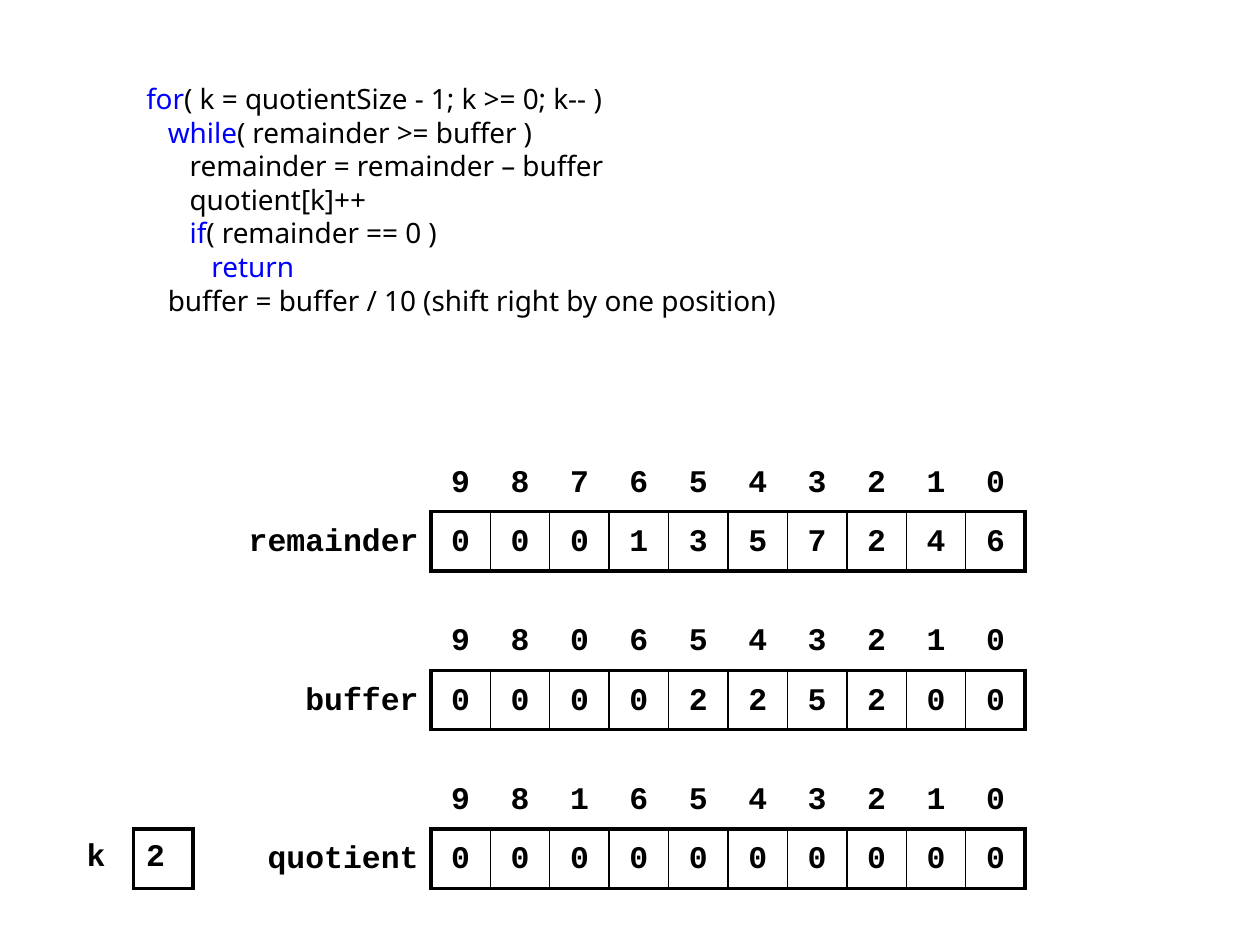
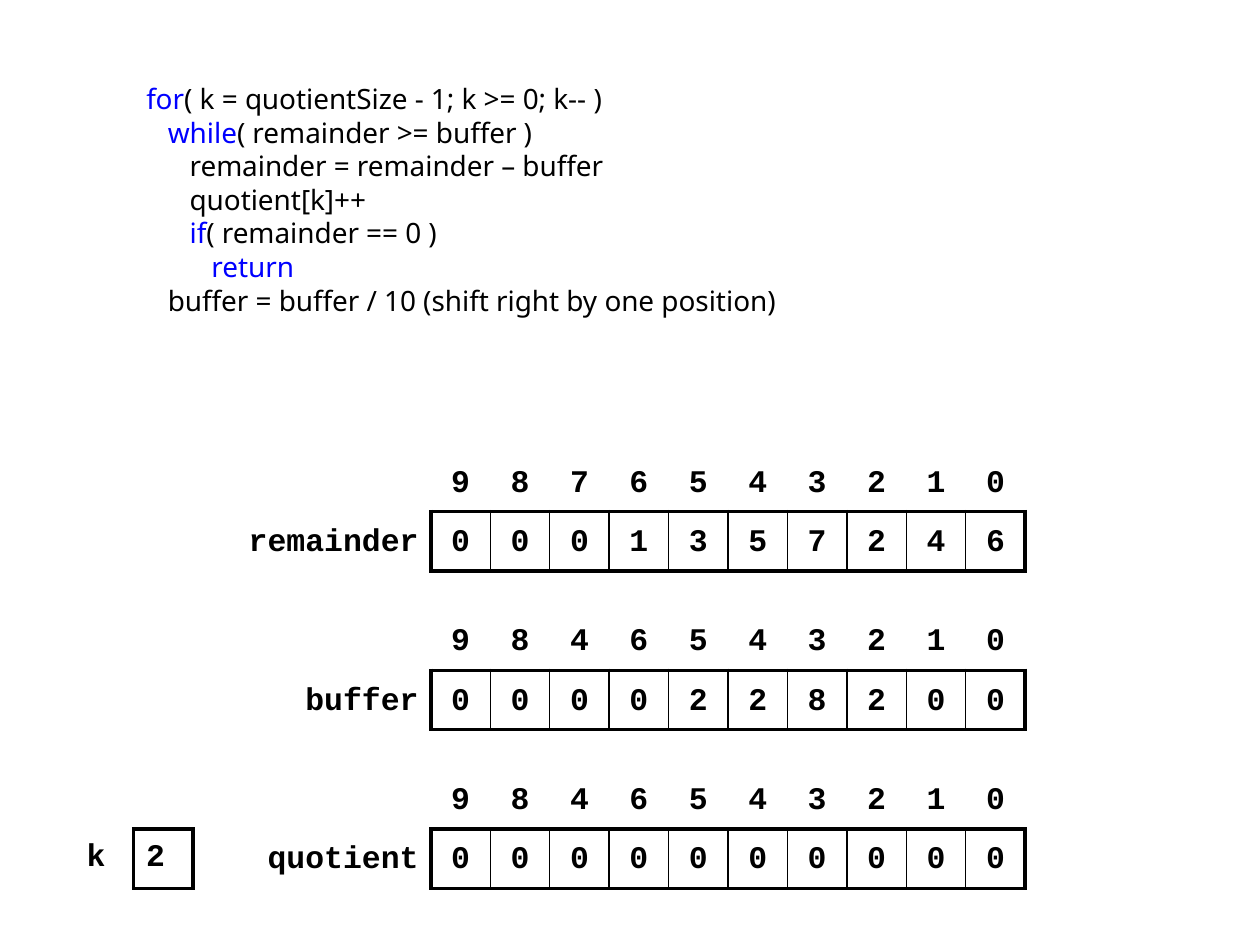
0: 0 -> 4 (579, 640)
2 5: 5 -> 8 (817, 700)
1: 1 -> 4 (579, 799)
